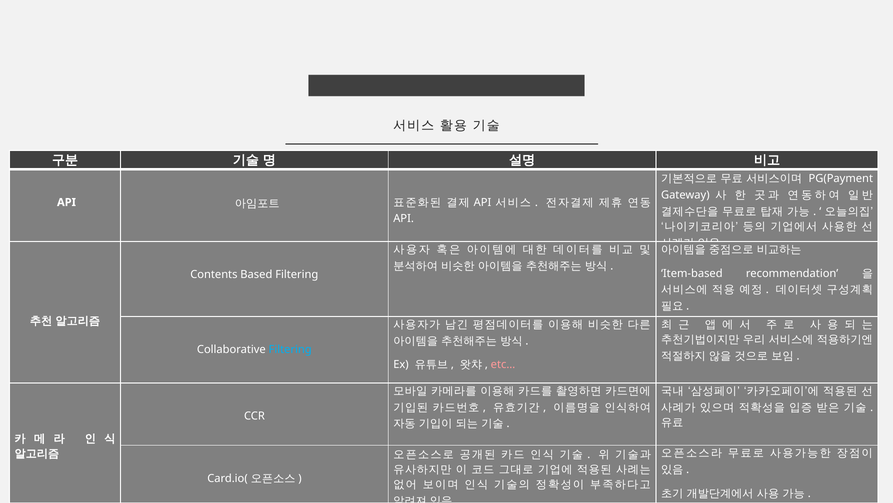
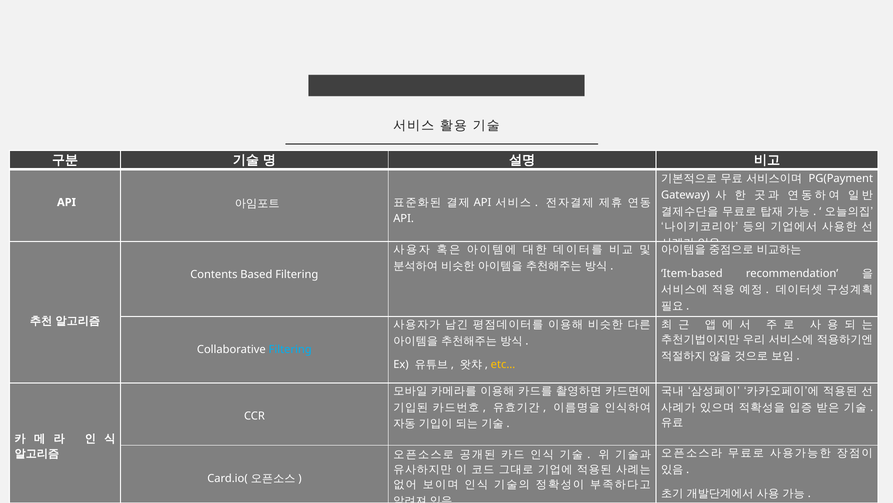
etc… colour: pink -> yellow (503, 364)
